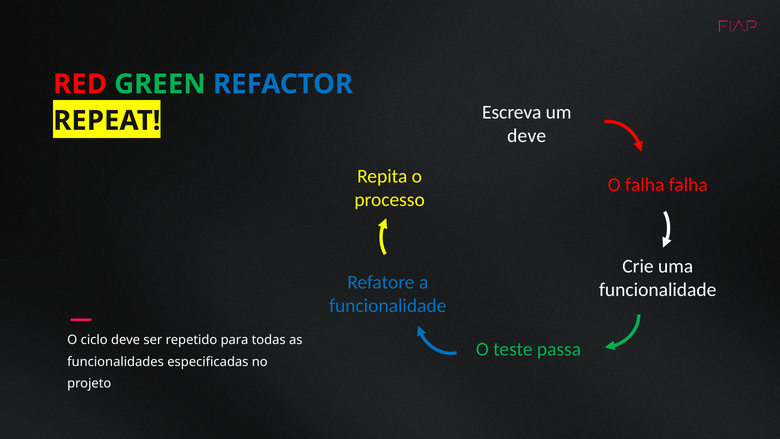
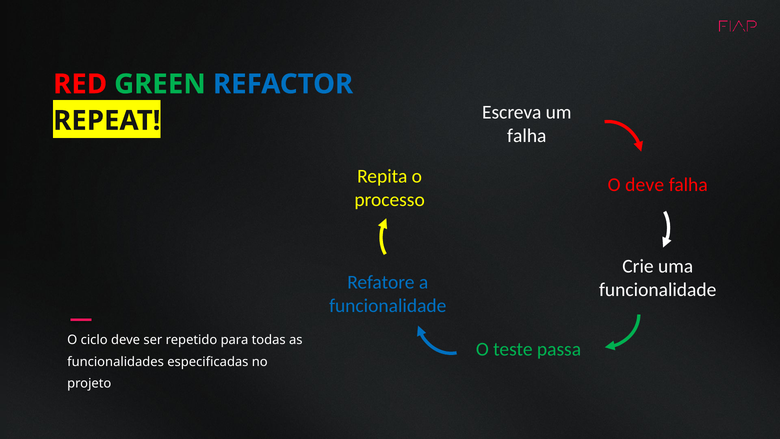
deve: deve -> falha (527, 136)
O falha: falha -> deve (645, 185)
